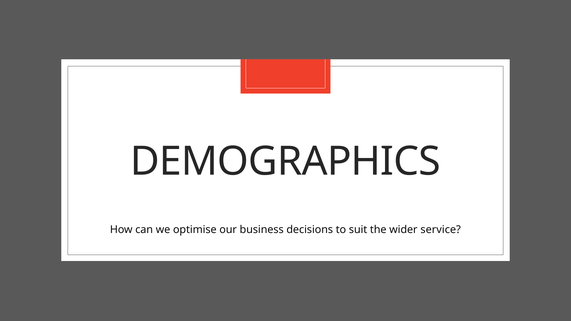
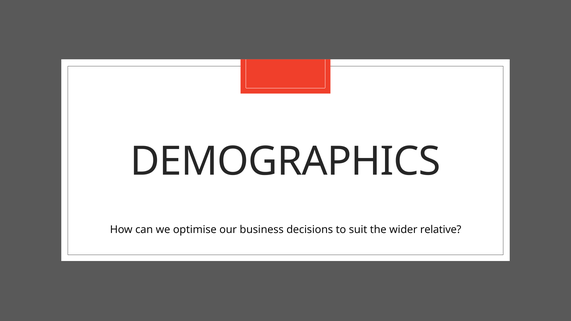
service: service -> relative (441, 230)
